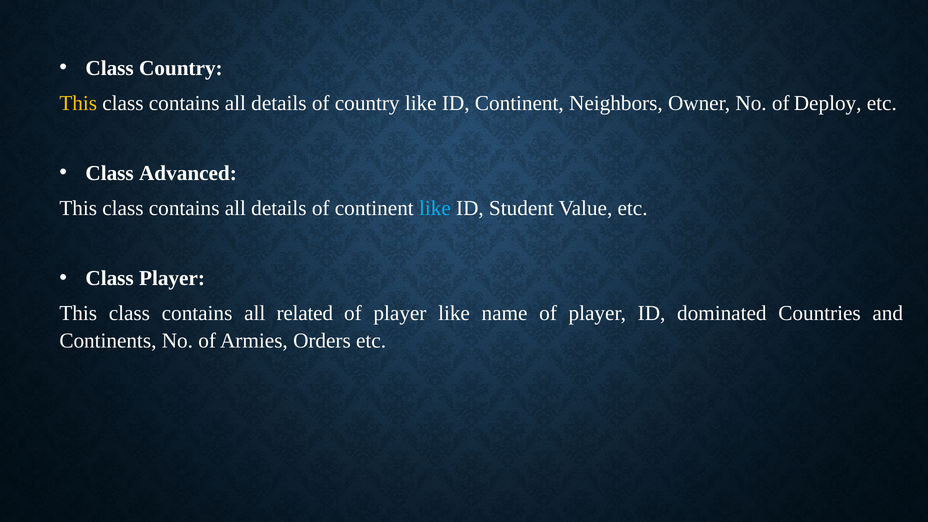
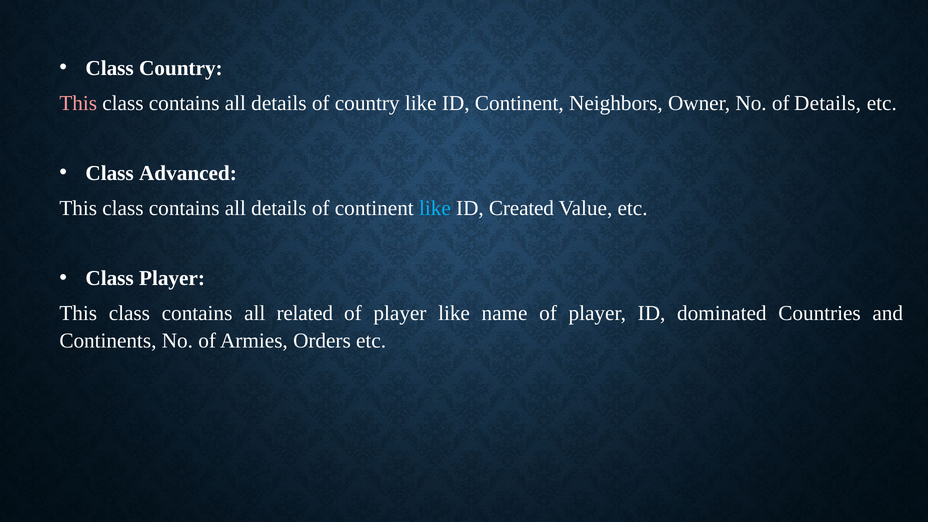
This colour: yellow -> pink (78, 103)
of Deploy: Deploy -> Details (828, 103)
Student: Student -> Created (521, 208)
